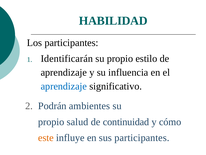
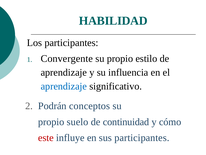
Identificarán: Identificarán -> Convergente (67, 58)
ambientes: ambientes -> conceptos (89, 106)
salud: salud -> suelo (78, 121)
este colour: orange -> red (46, 137)
